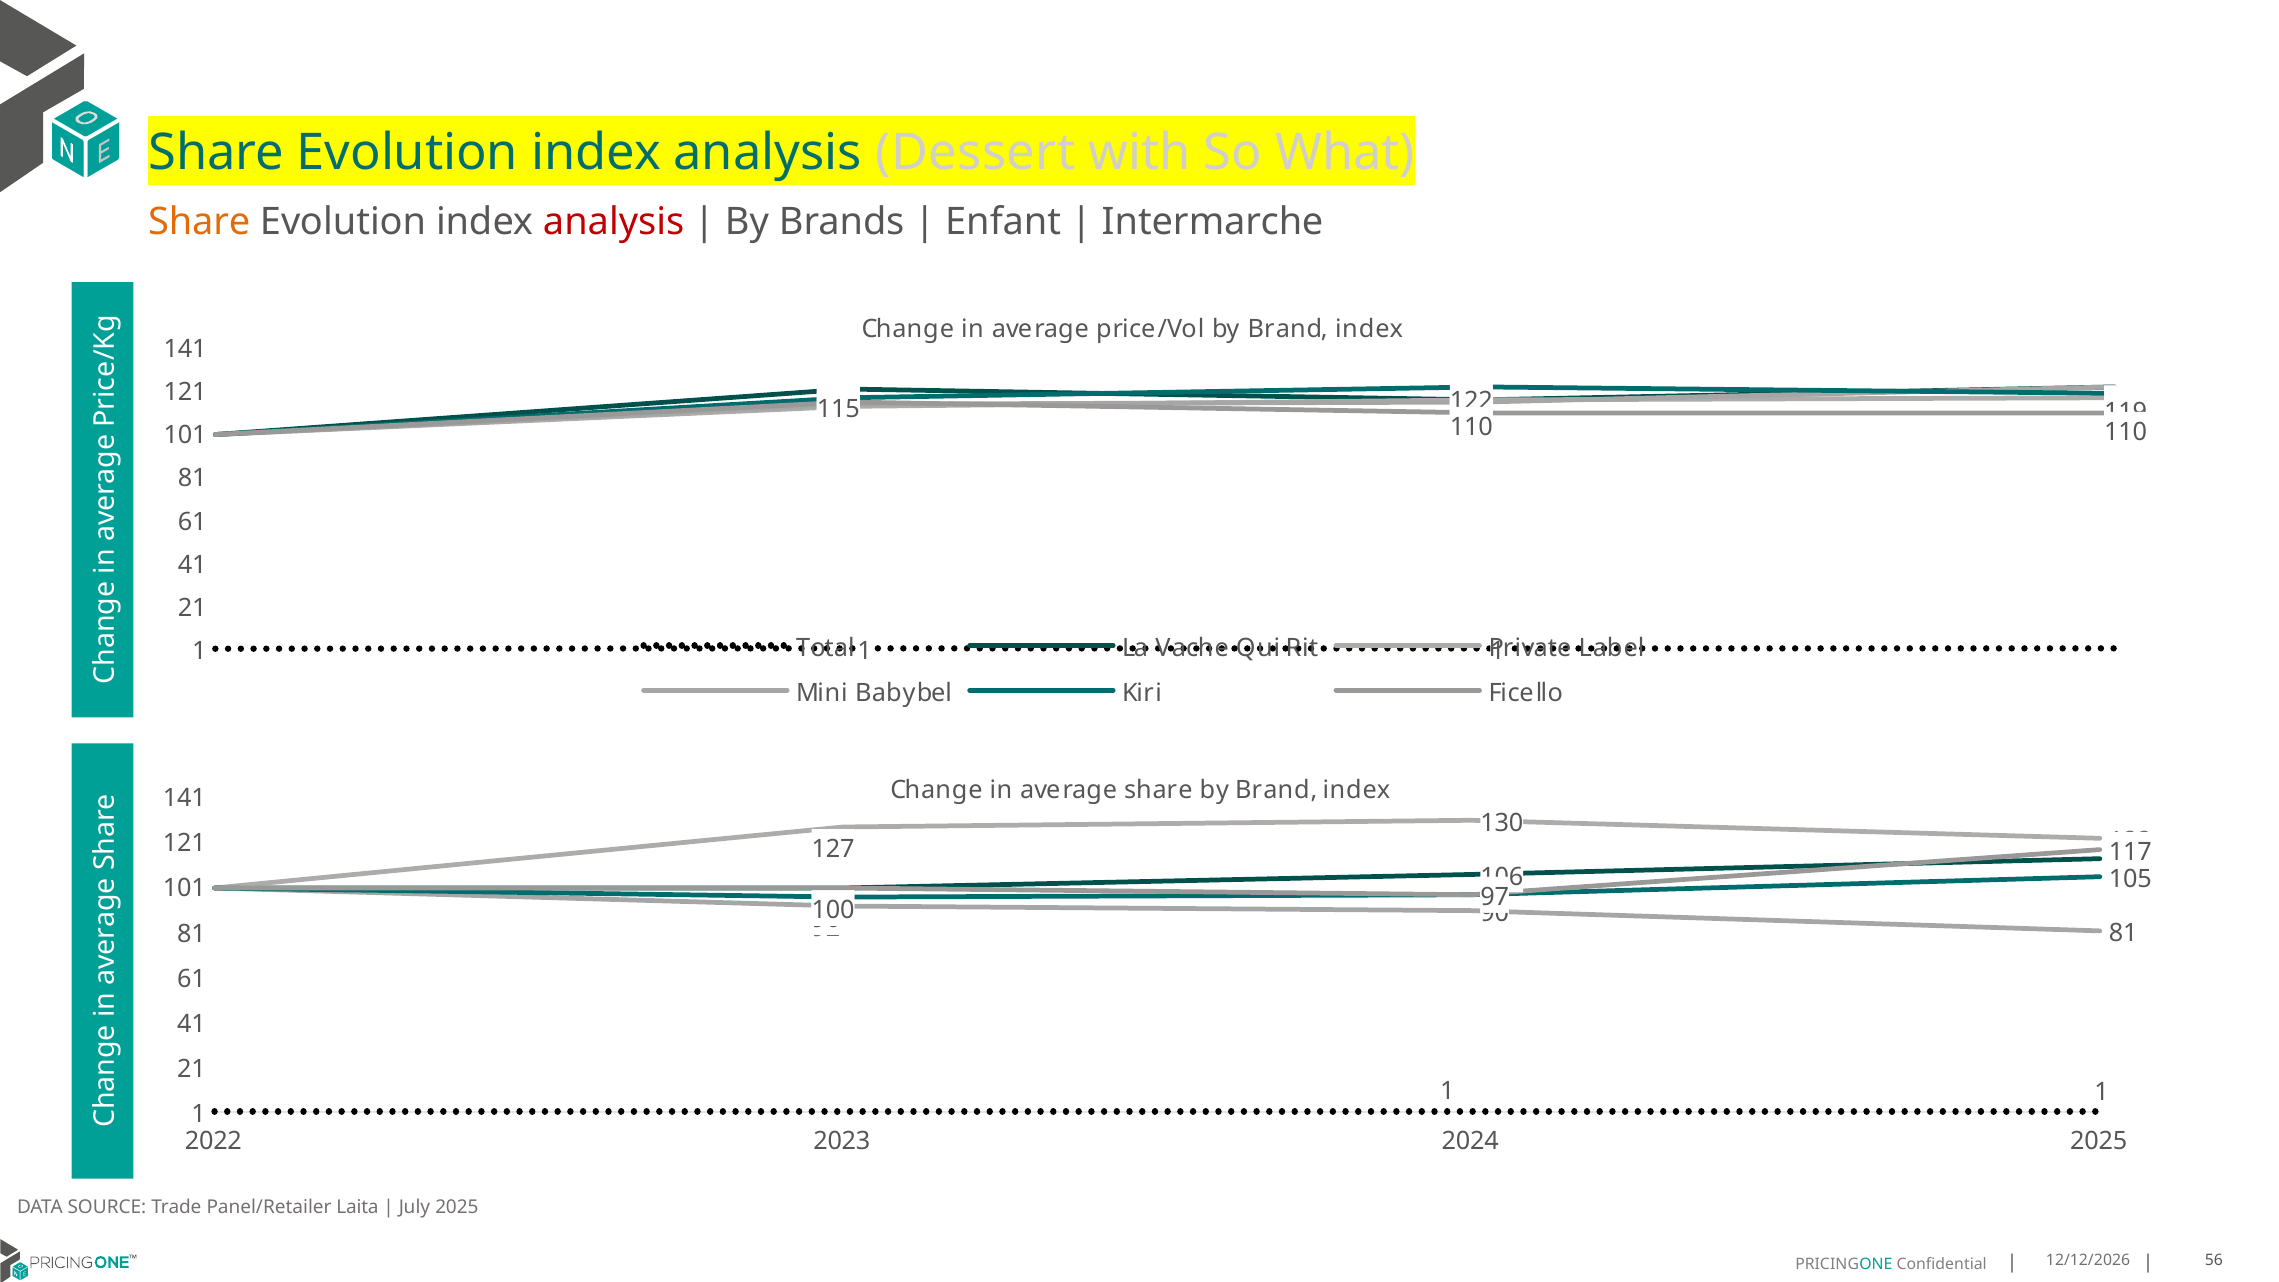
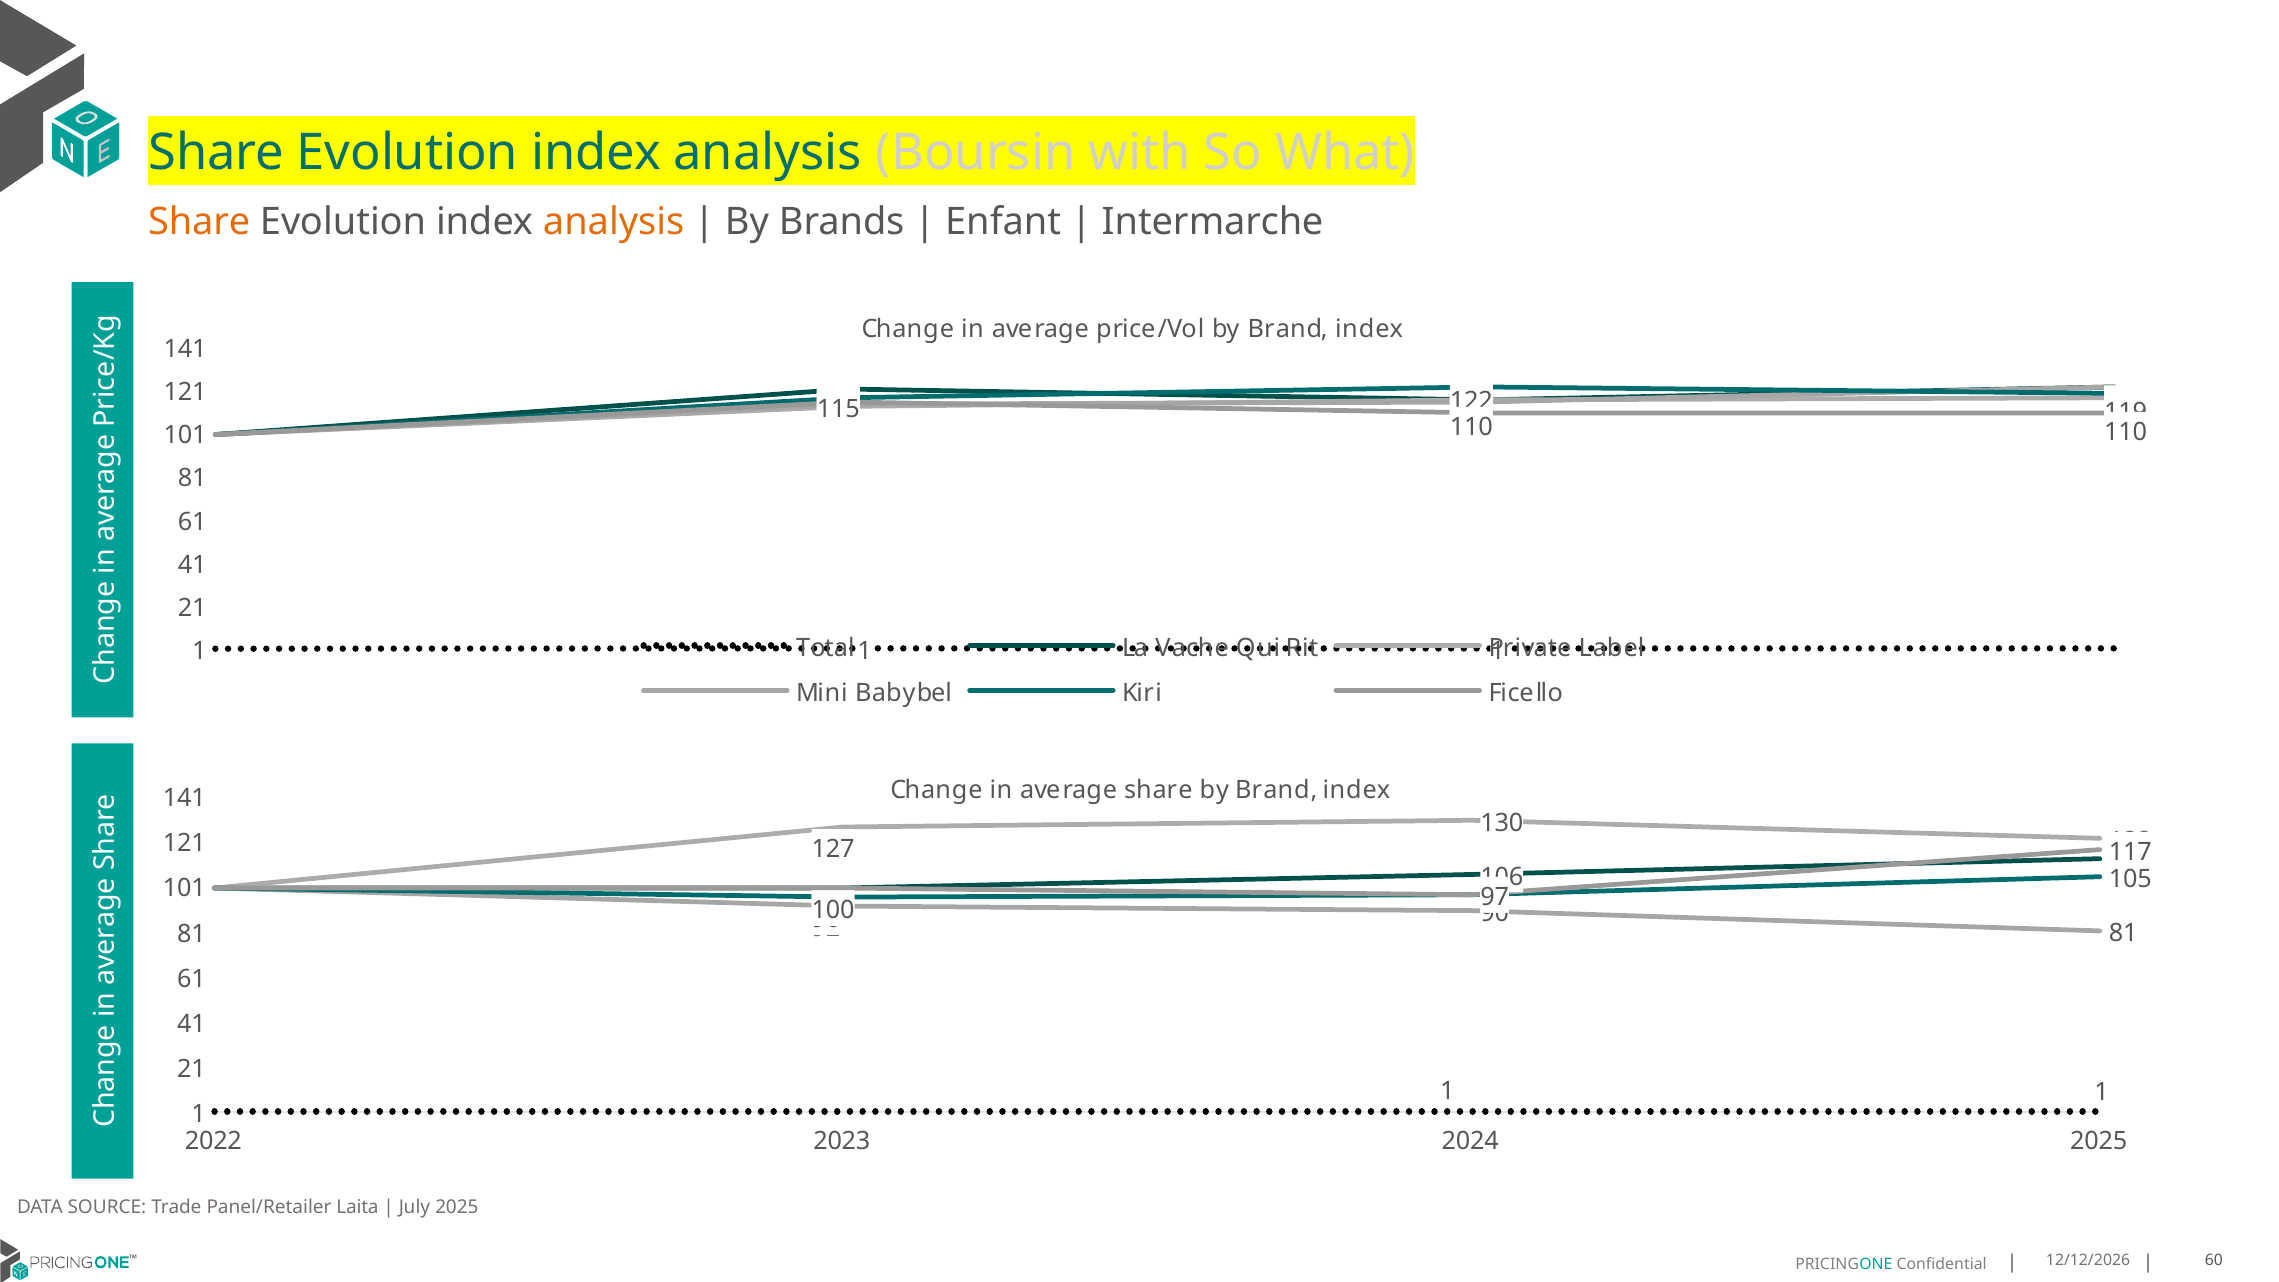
Dessert: Dessert -> Boursin (976, 153)
analysis colour: red -> orange (614, 222)
56: 56 -> 60 (2214, 1260)
